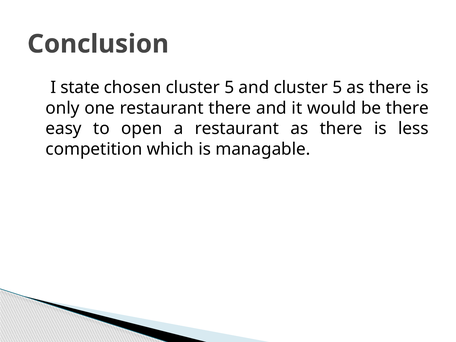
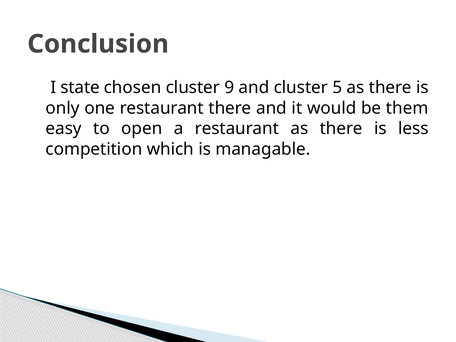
chosen cluster 5: 5 -> 9 (229, 88)
be there: there -> them (407, 108)
